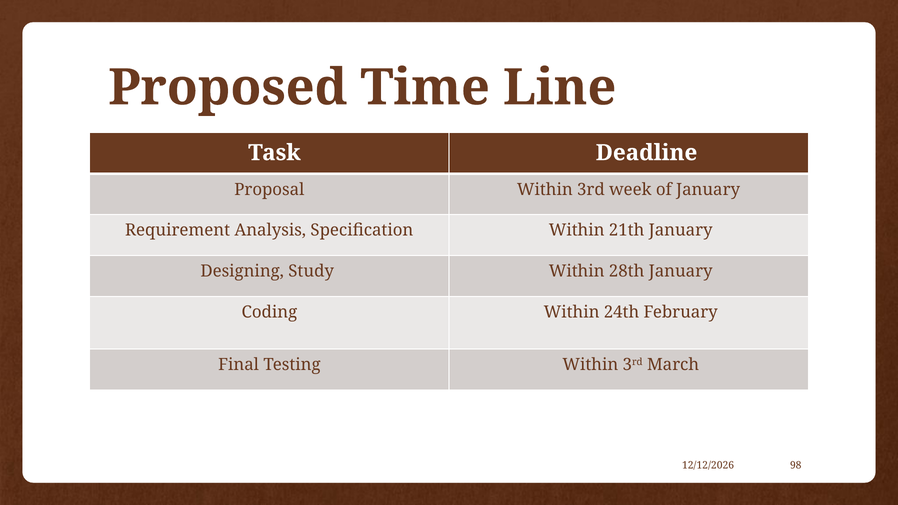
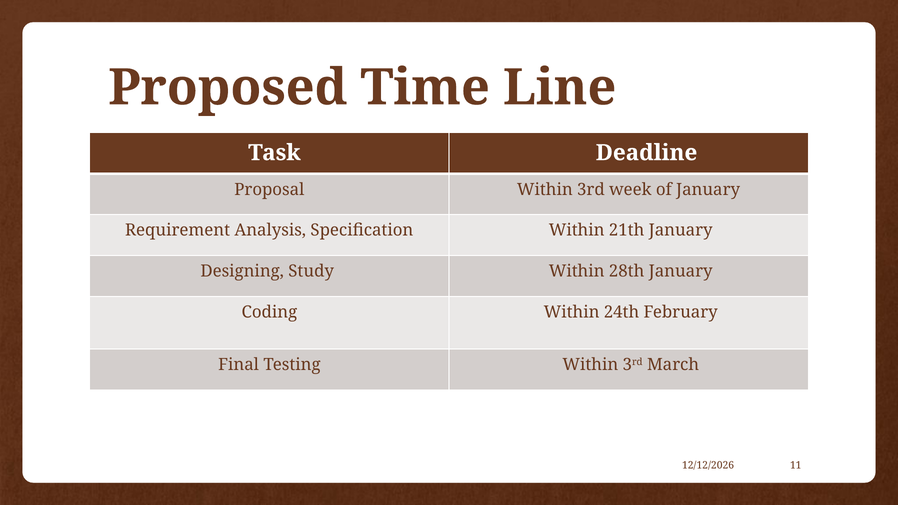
98: 98 -> 11 (796, 466)
